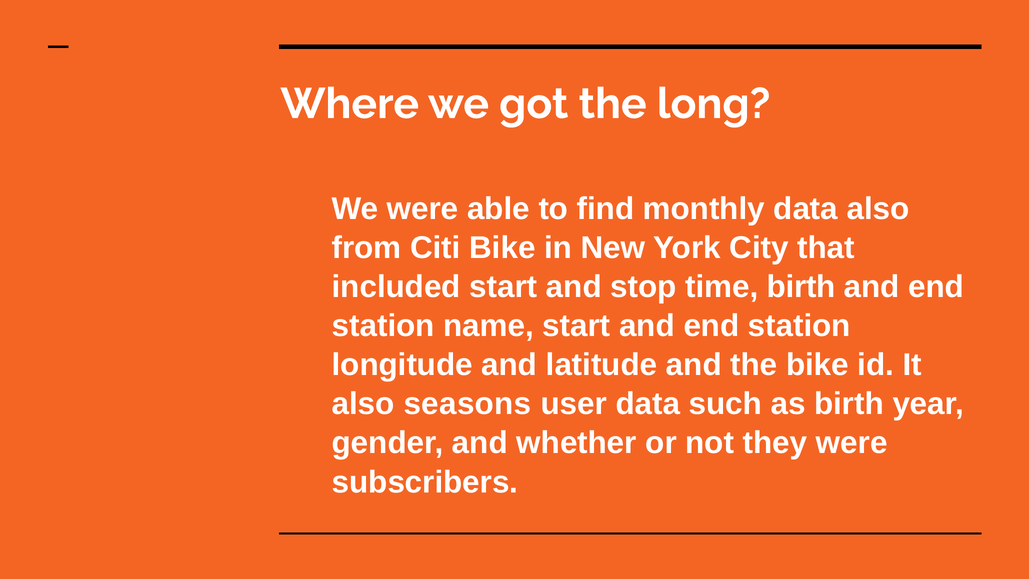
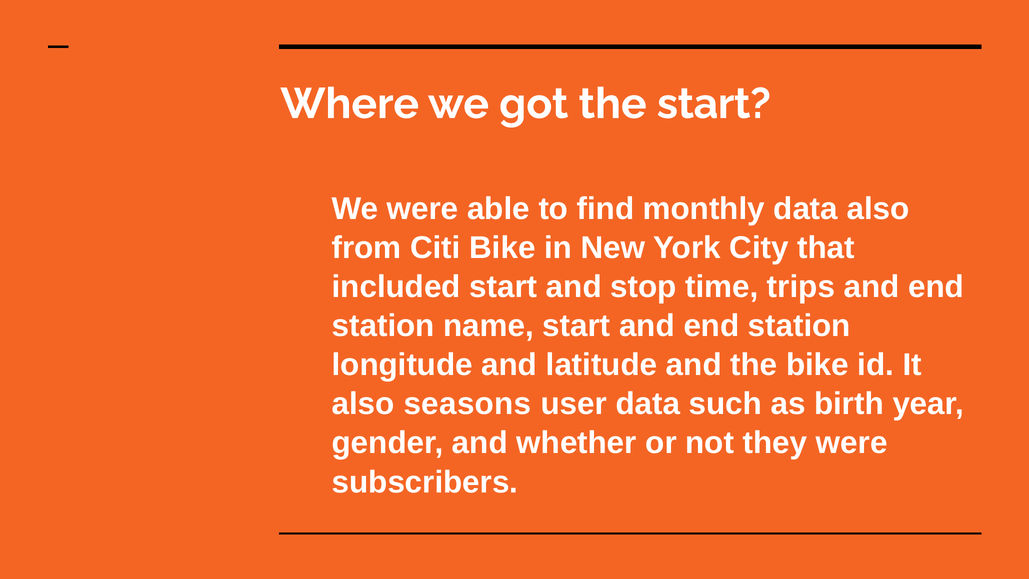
the long: long -> start (714, 104)
time birth: birth -> trips (801, 287)
